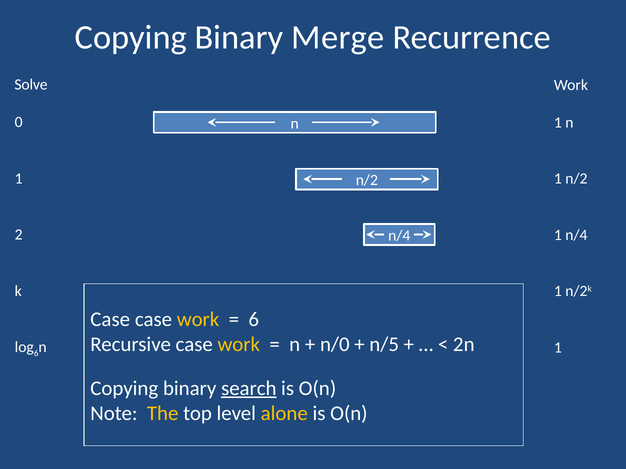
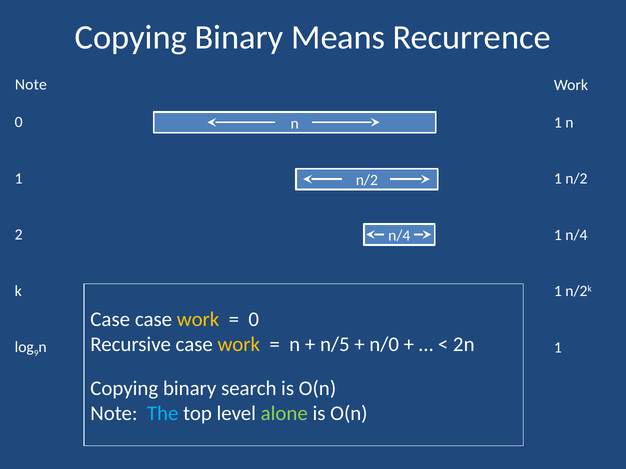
Merge: Merge -> Means (338, 37)
Solve: Solve -> Note (31, 85)
6: 6 -> 0 (254, 320)
n/0: n/0 -> n/5 (335, 345)
n/5: n/5 -> n/0 (384, 345)
6: 6 -> 9 (36, 354)
search underline: present -> none (249, 389)
The colour: yellow -> light blue (163, 414)
alone colour: yellow -> light green (284, 414)
